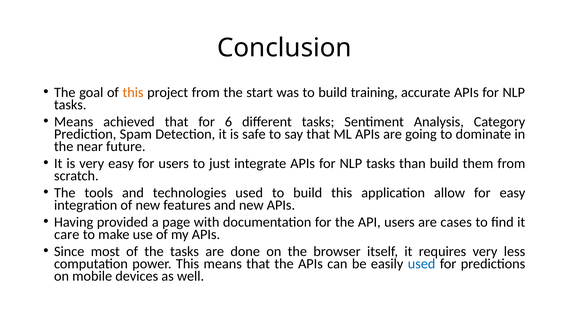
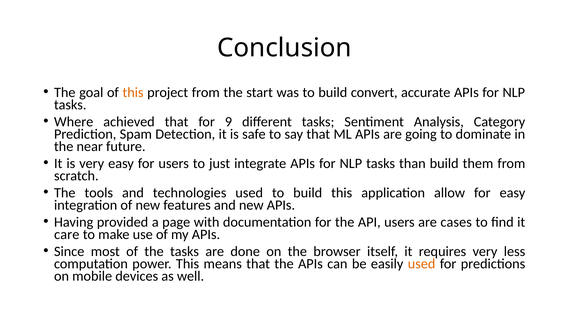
training: training -> convert (374, 92)
Means: Means -> Where (74, 122)
6: 6 -> 9 (229, 122)
used colour: blue -> orange (422, 264)
